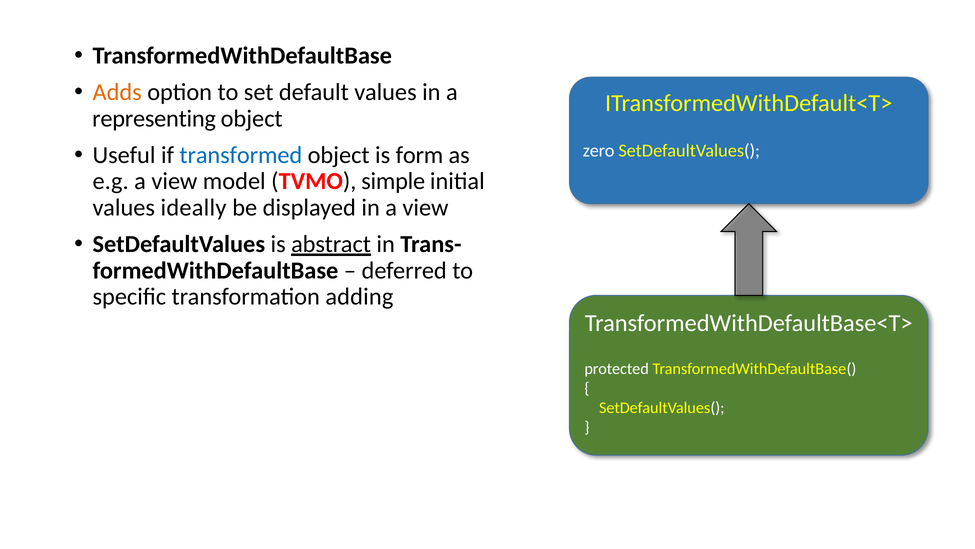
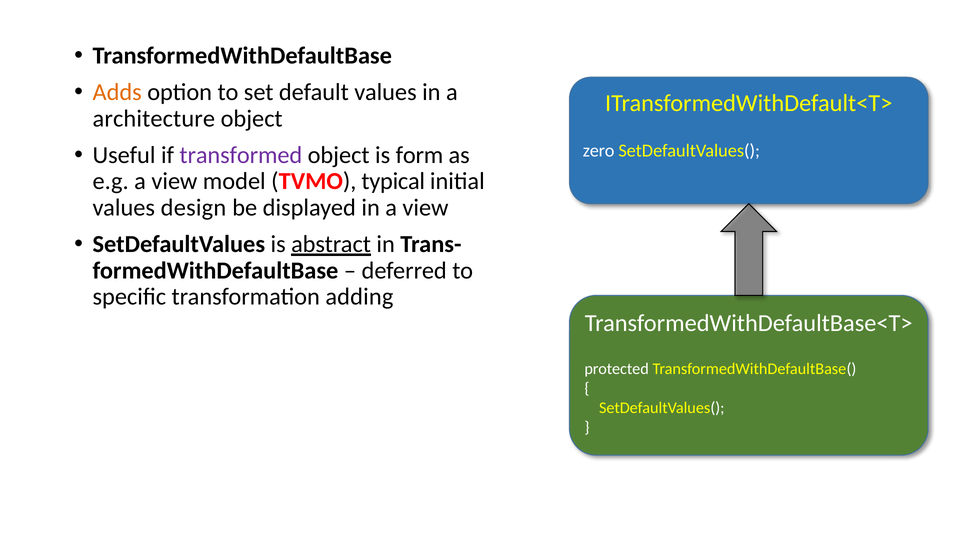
representing: representing -> architecture (154, 118)
transformed colour: blue -> purple (241, 155)
simple: simple -> typical (393, 181)
ideally: ideally -> design (193, 207)
